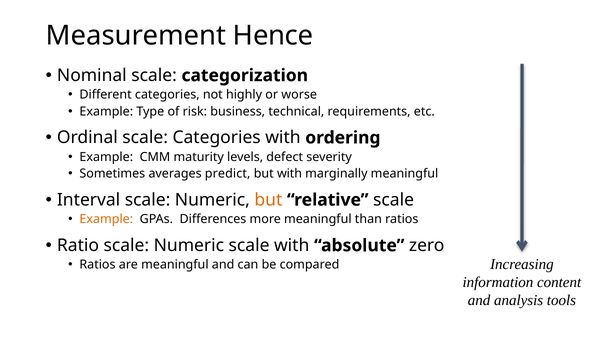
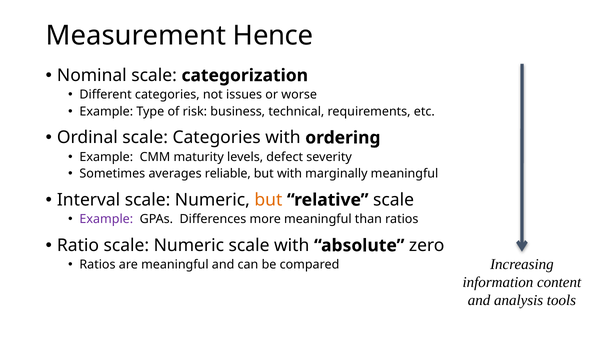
highly: highly -> issues (244, 95)
predict: predict -> reliable (228, 173)
Example colour: orange -> purple (106, 219)
